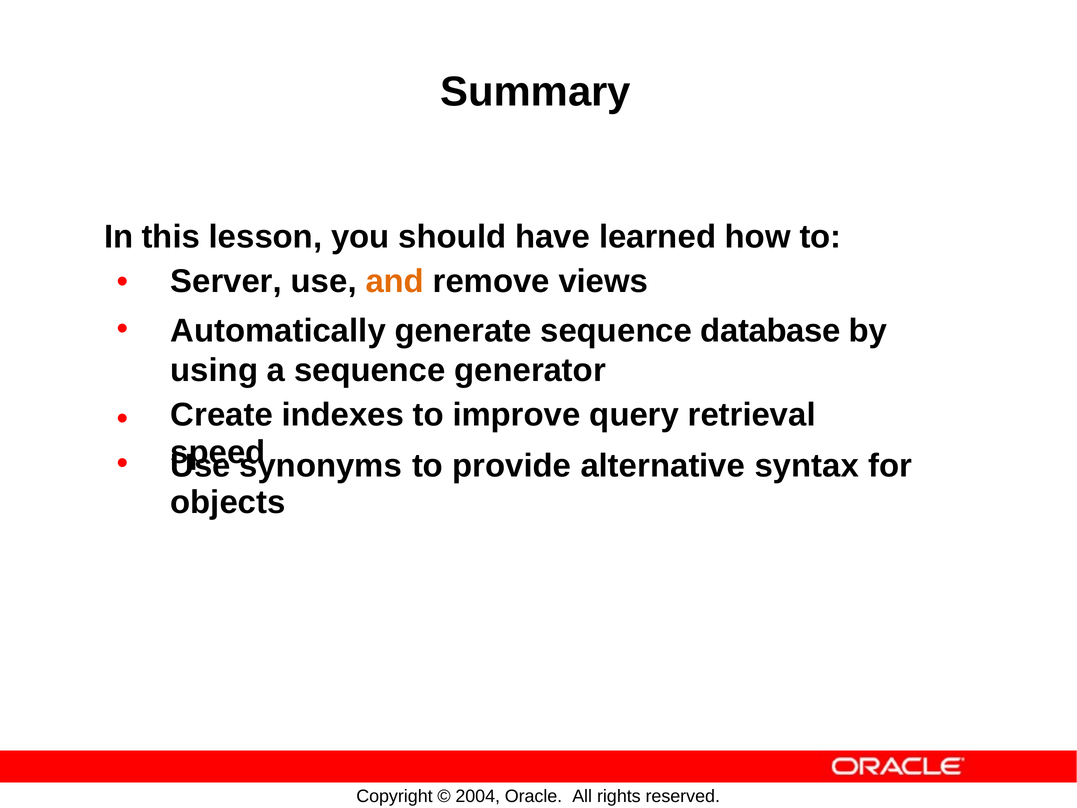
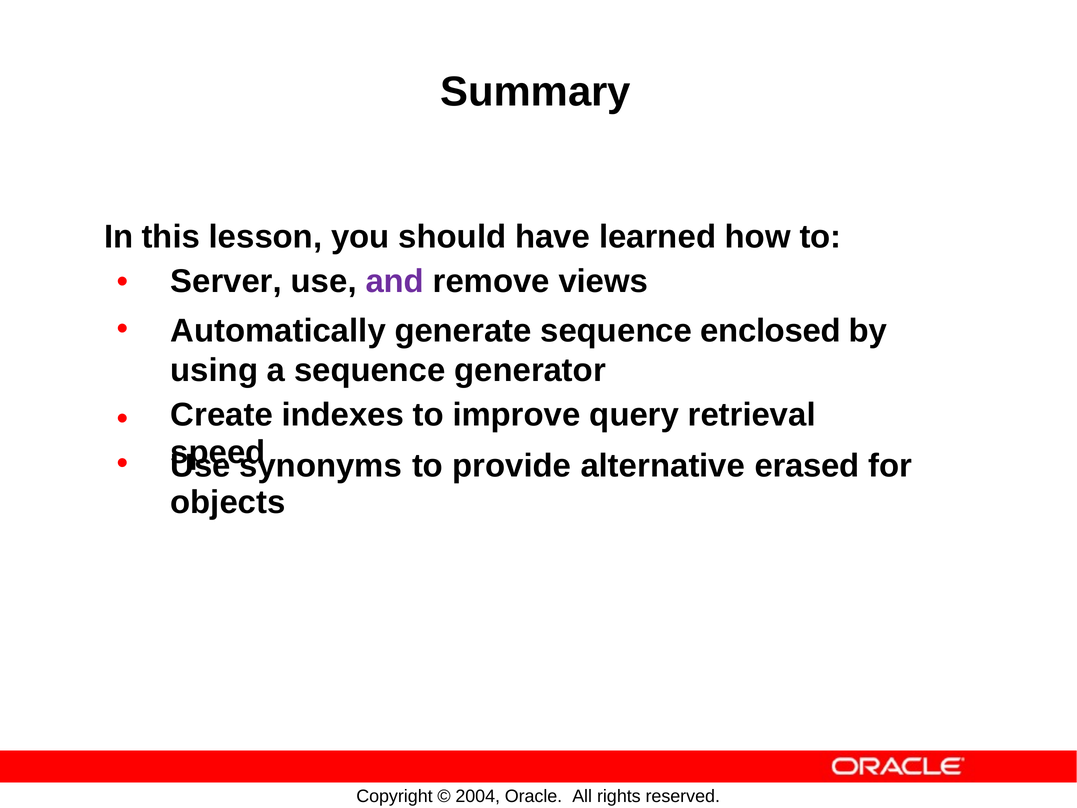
and colour: orange -> purple (395, 281)
database: database -> enclosed (771, 331)
syntax: syntax -> erased (807, 466)
